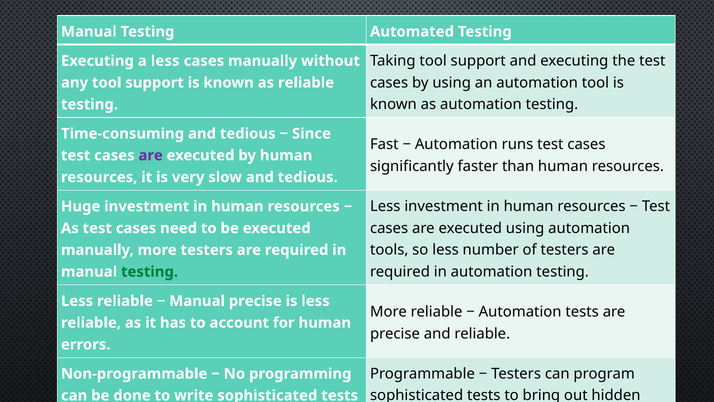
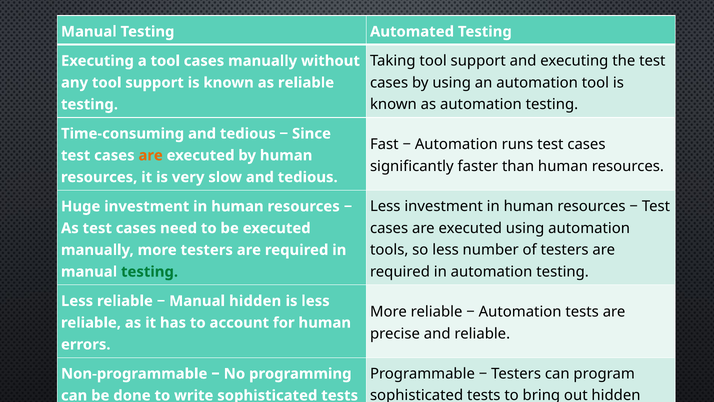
a less: less -> tool (165, 61)
are colour: purple -> orange (151, 155)
Manual precise: precise -> hidden (255, 301)
